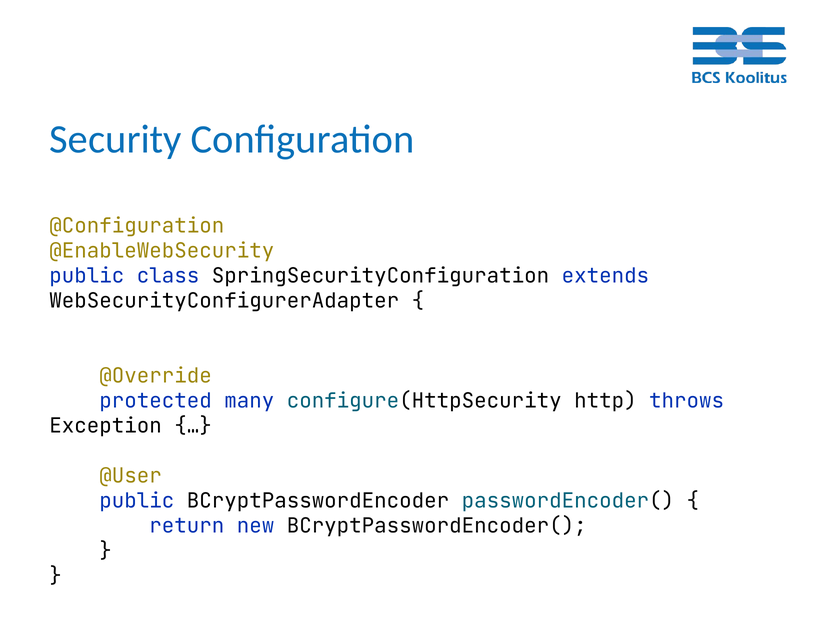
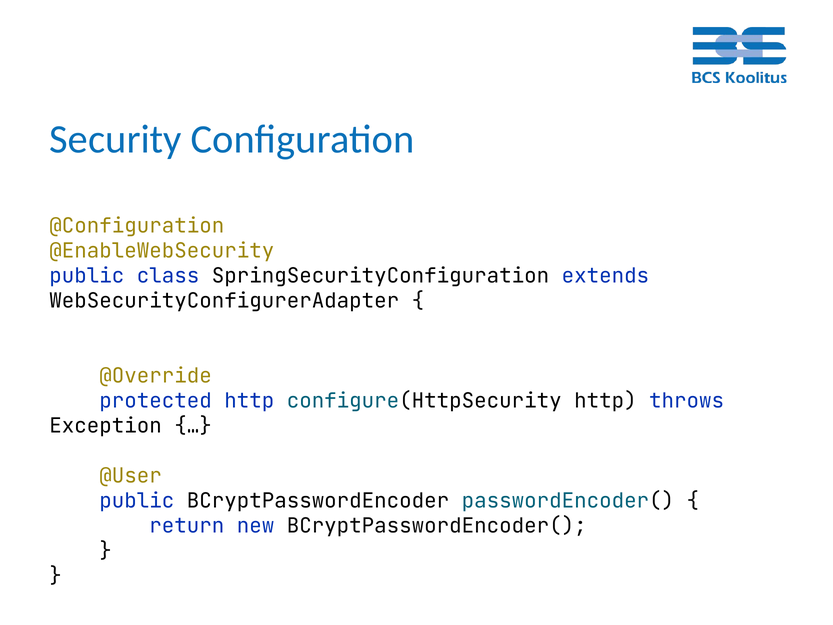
protected many: many -> http (249, 401)
